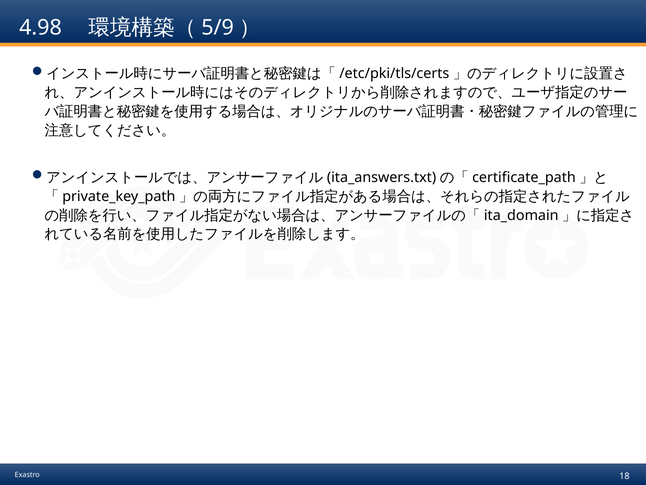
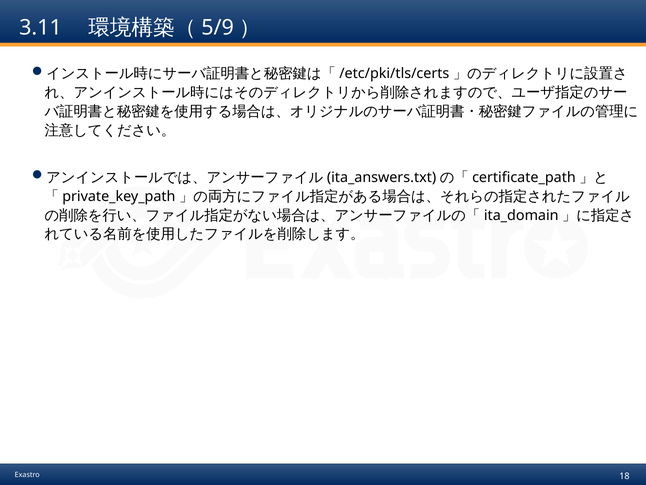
4.98: 4.98 -> 3.11 (40, 27)
